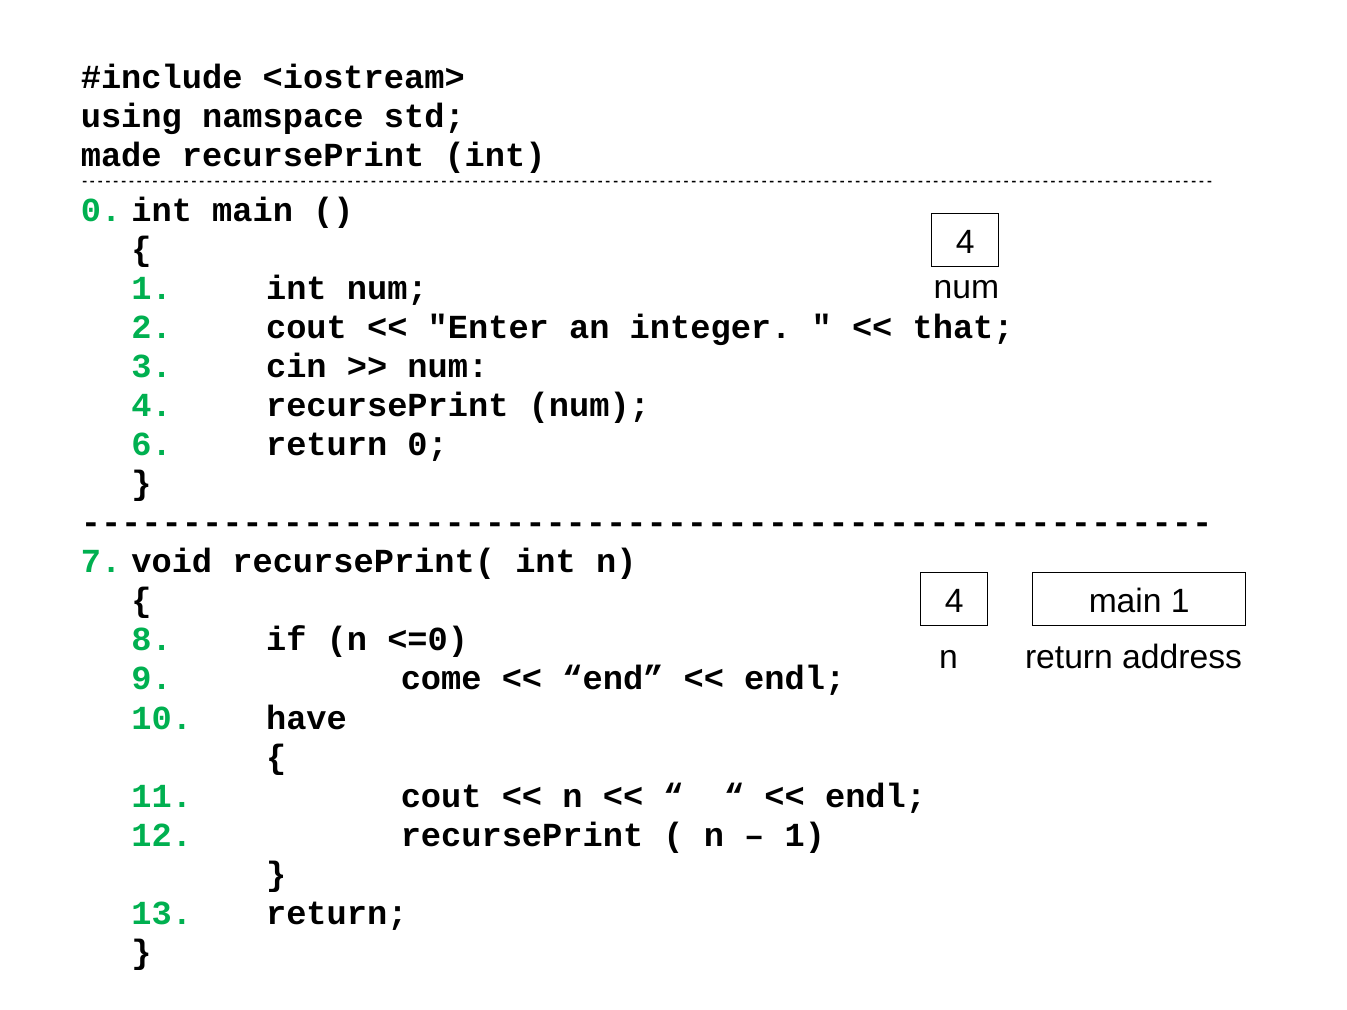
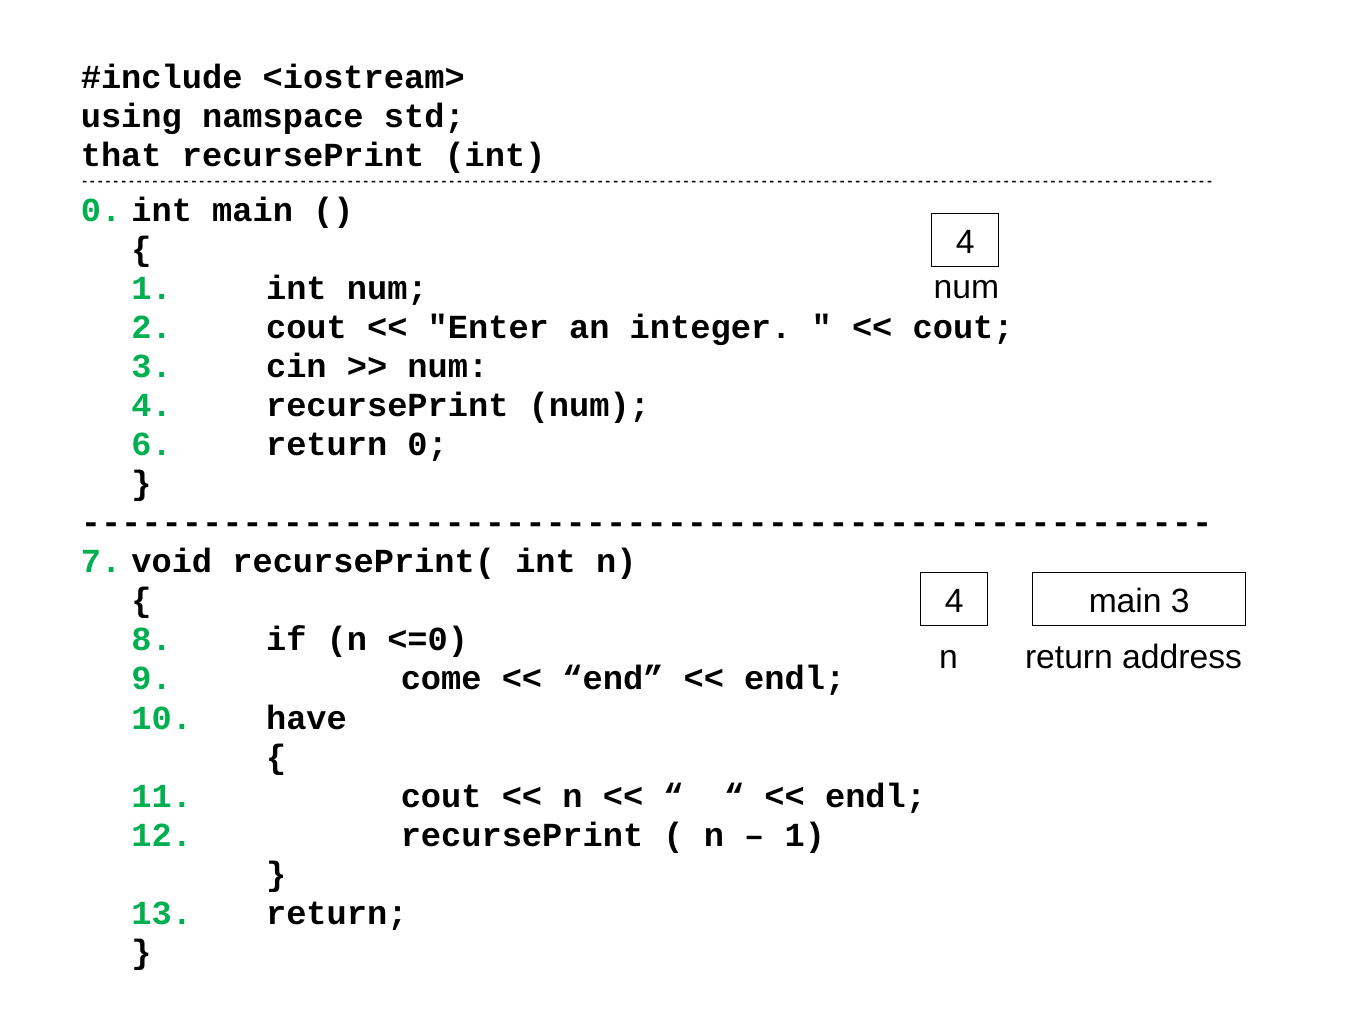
made: made -> that (121, 156)
that: that -> cout (963, 327)
main 1: 1 -> 3 (1180, 602)
